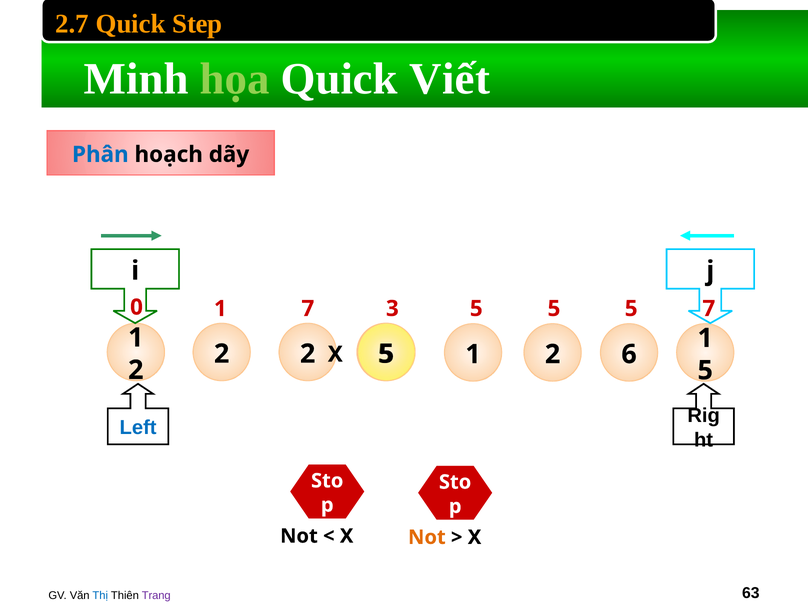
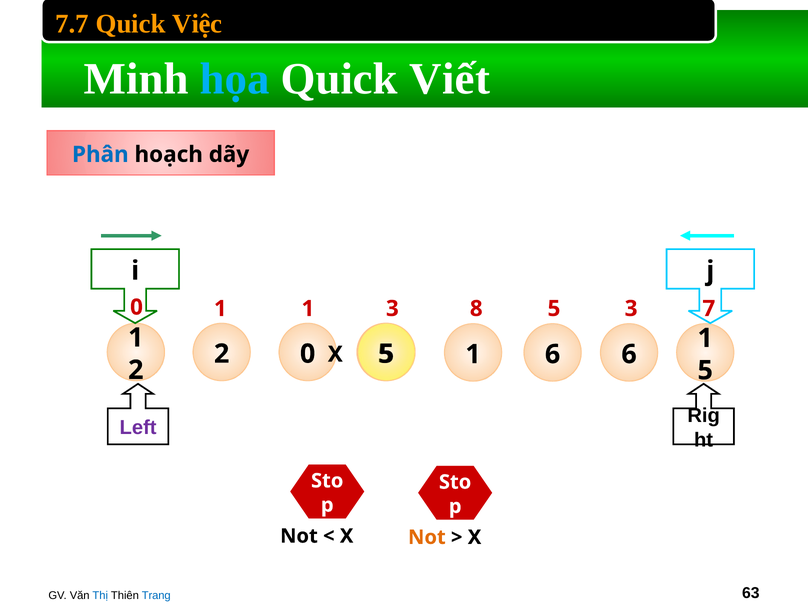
2.7: 2.7 -> 7.7 (72, 24)
Step: Step -> Việc (197, 24)
họa colour: light green -> light blue (235, 79)
1 7: 7 -> 1 (308, 309)
5: 5 -> 8 (476, 309)
5: 5 -> 3 (631, 309)
2: 2 -> 0 (308, 354)
2: 2 -> 6 (553, 354)
Left colour: blue -> purple (138, 428)
Trang colour: purple -> blue (156, 596)
